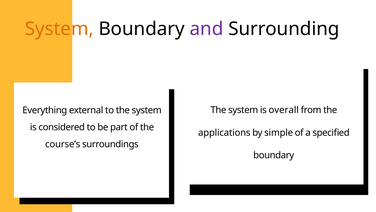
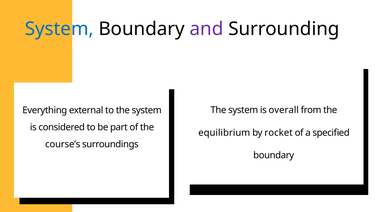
System colour: orange -> blue (59, 29)
applications: applications -> equilibrium (224, 132)
simple: simple -> rocket (279, 132)
